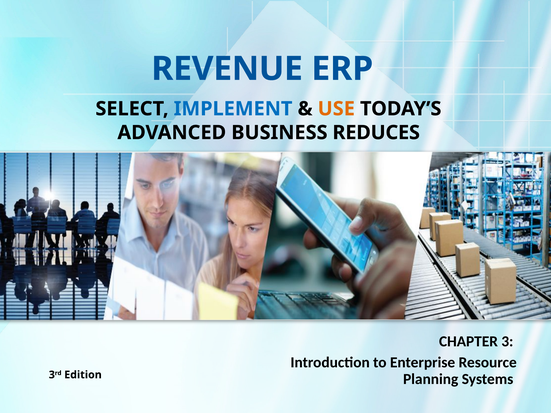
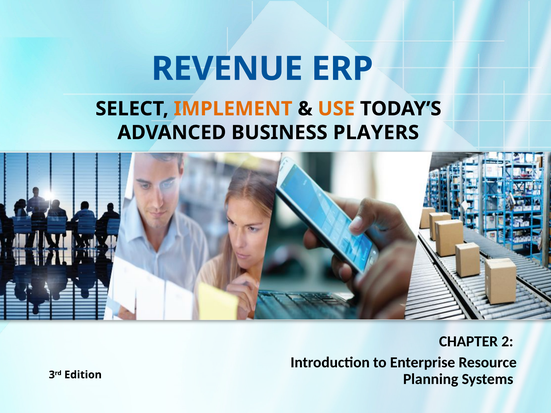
IMPLEMENT colour: blue -> orange (233, 109)
REDUCES: REDUCES -> PLAYERS (376, 133)
3: 3 -> 2 (507, 342)
